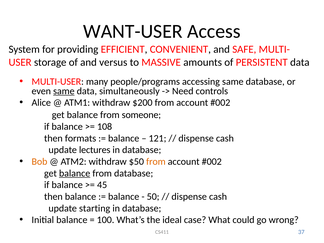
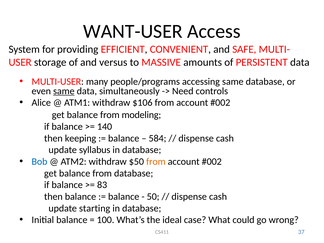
$200: $200 -> $106 (142, 103)
someone: someone -> modeling (141, 115)
108: 108 -> 140 (105, 127)
formats: formats -> keeping (81, 138)
121: 121 -> 584 (157, 138)
lectures: lectures -> syllabus (95, 150)
Bob colour: orange -> blue (39, 162)
balance underline: present -> none (75, 173)
45: 45 -> 83 (102, 185)
